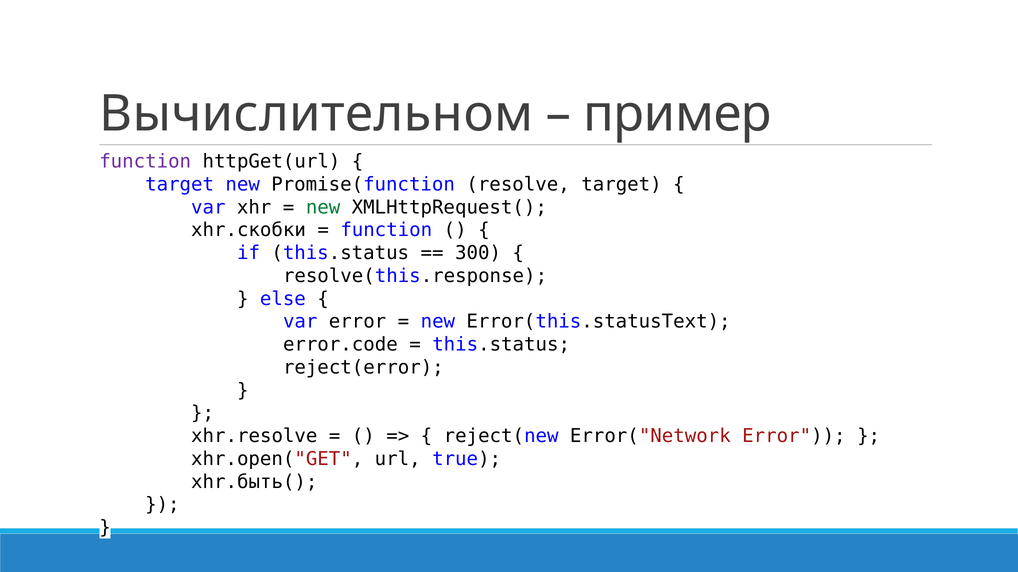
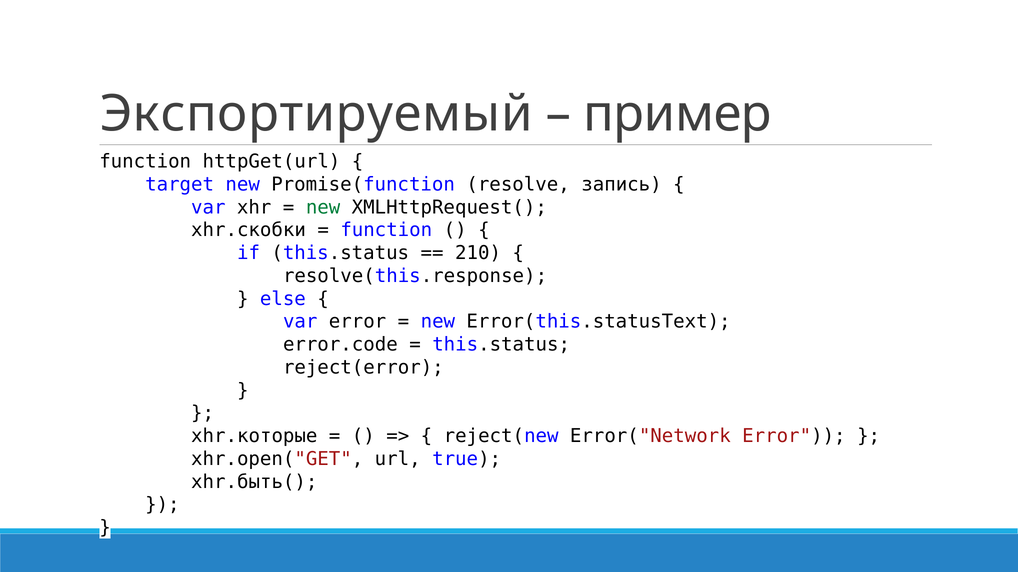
Вычислительном: Вычислительном -> Экспортируемый (316, 114)
function colour: purple -> black (145, 162)
resolve target: target -> запись (622, 185)
300: 300 -> 210 (478, 253)
xhr.resolve: xhr.resolve -> xhr.которые (254, 437)
